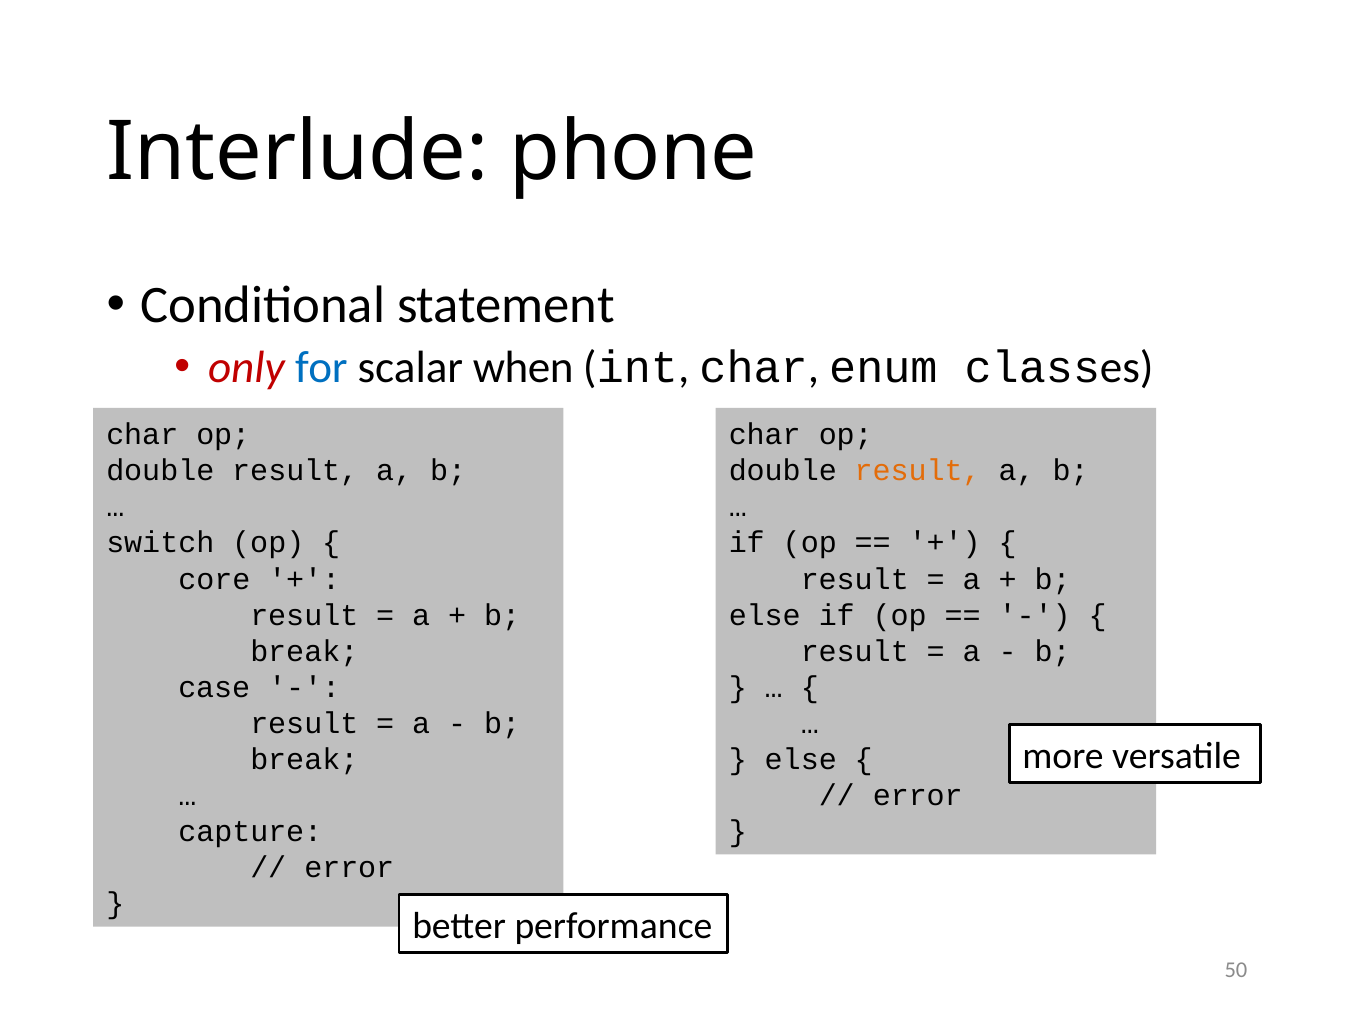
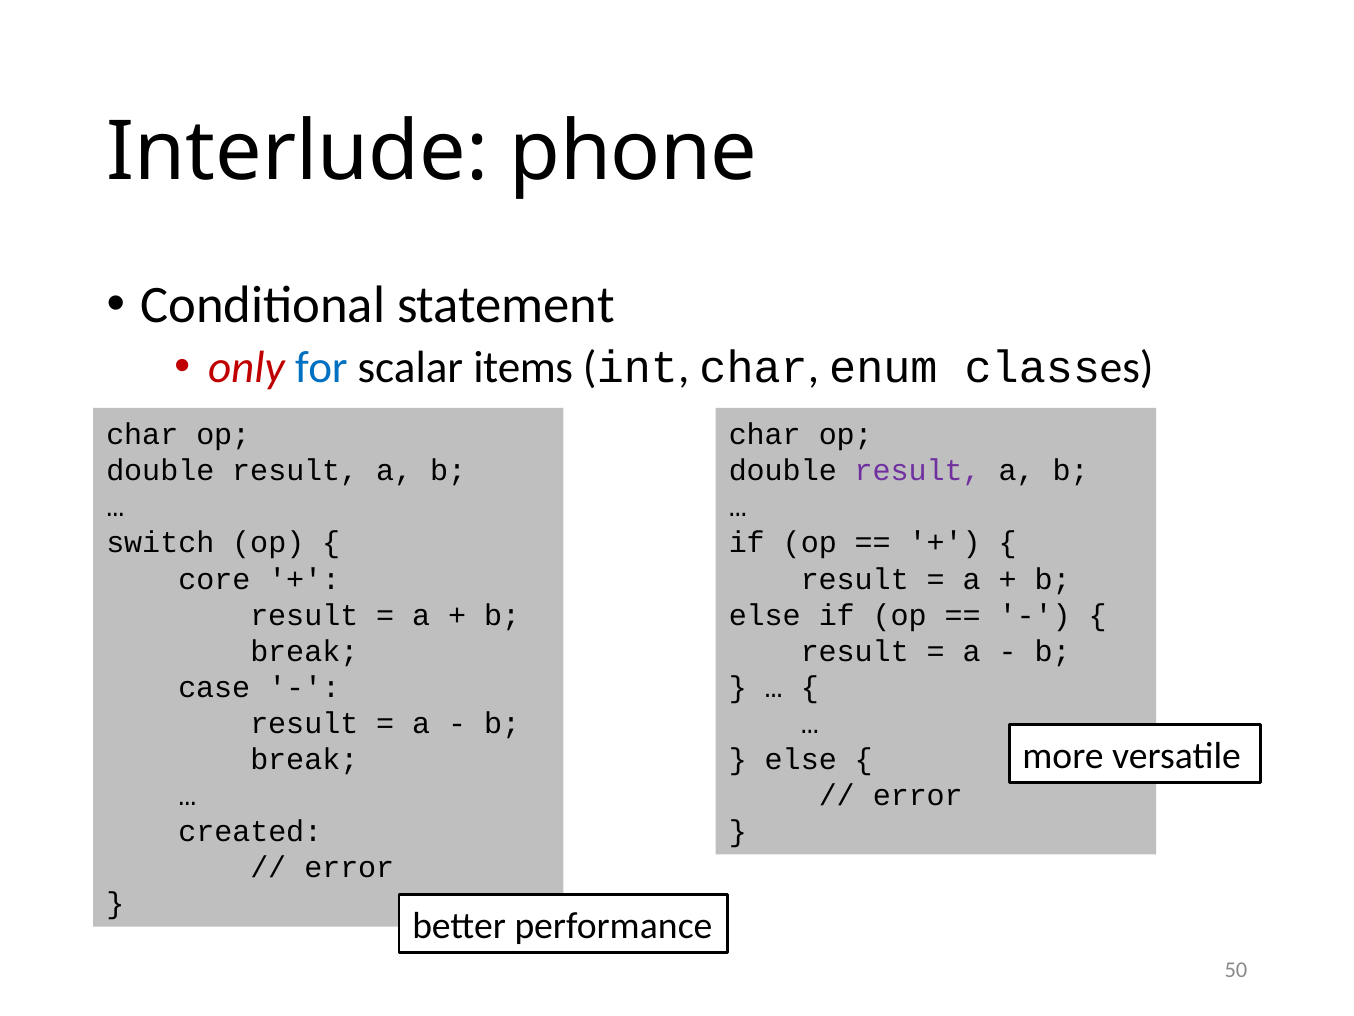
when: when -> items (523, 367)
result colour: orange -> purple (918, 471)
capture: capture -> created (250, 831)
